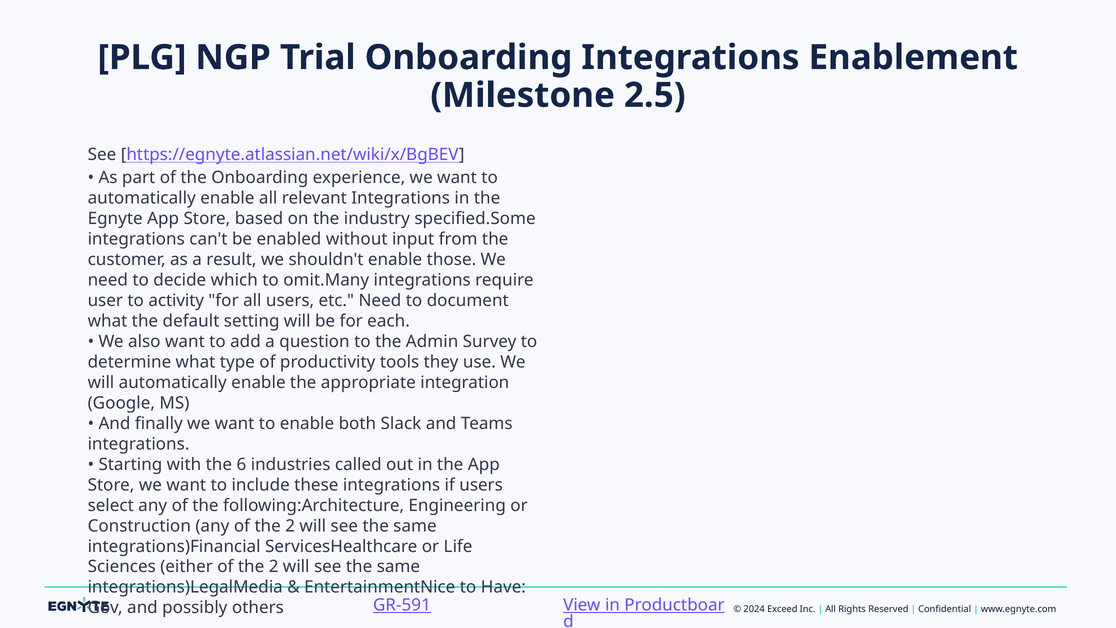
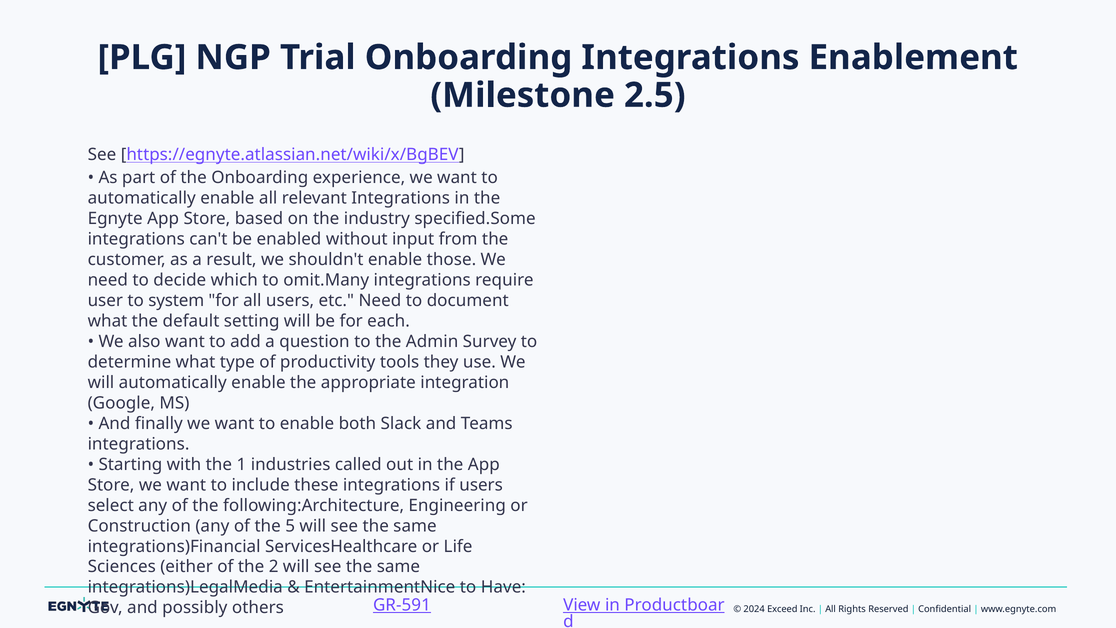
activity: activity -> system (176, 300)
6: 6 -> 1 (241, 464)
any of the 2: 2 -> 5 (290, 526)
